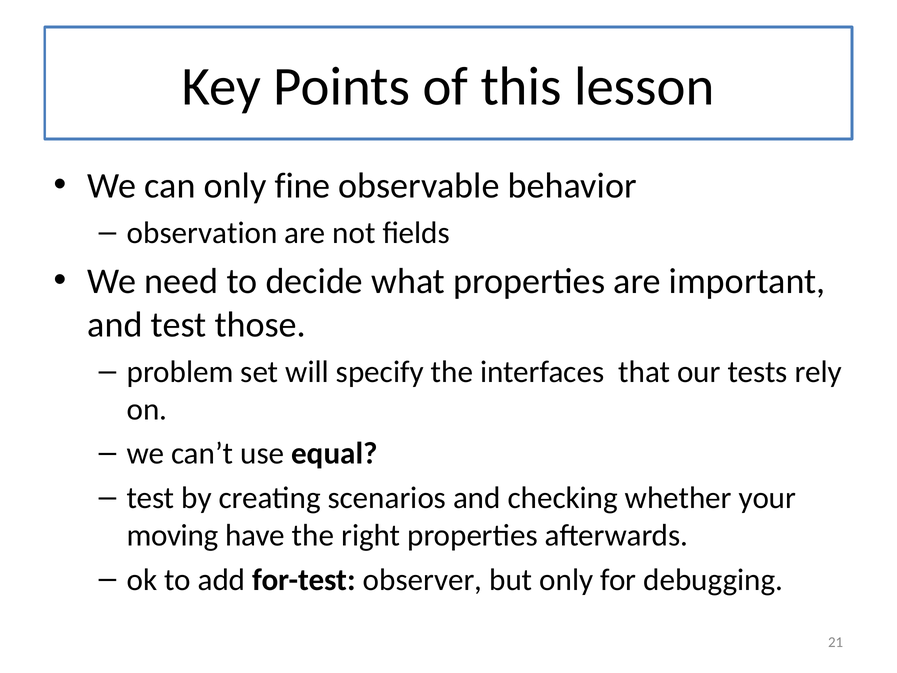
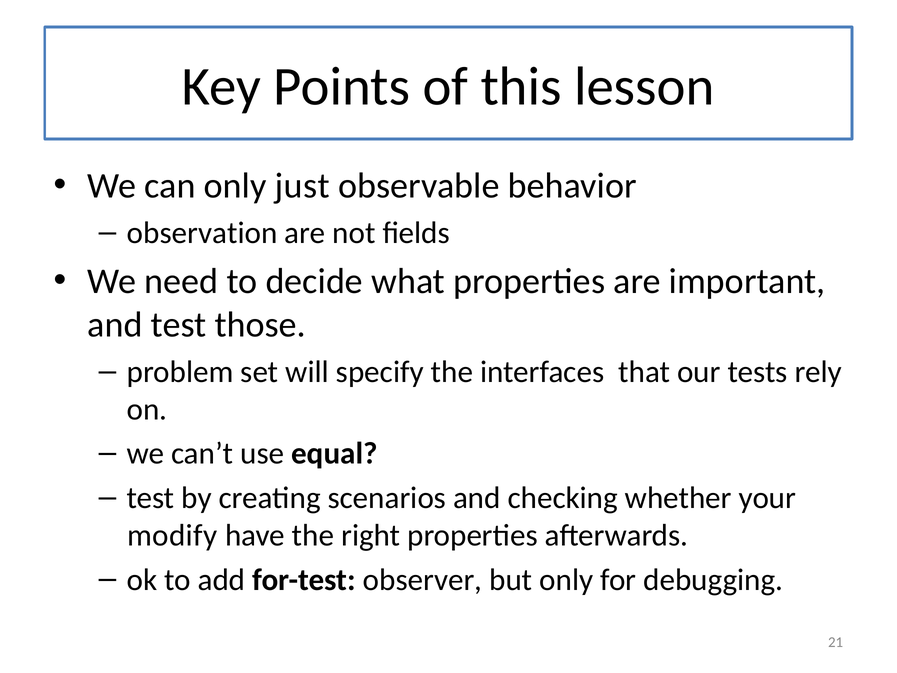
fine: fine -> just (302, 186)
moving: moving -> modify (172, 535)
